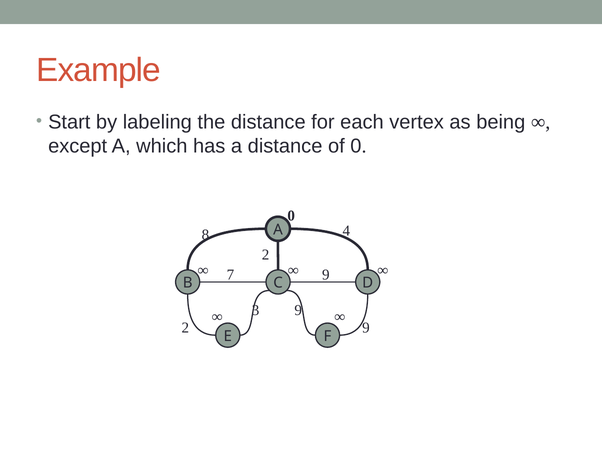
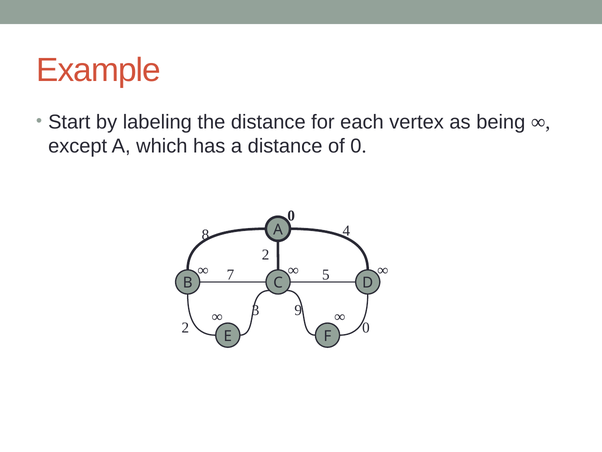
7 9: 9 -> 5 (326, 275)
2 9: 9 -> 0 (366, 327)
